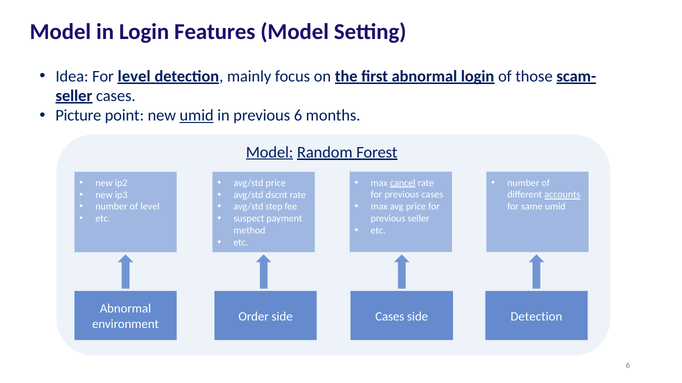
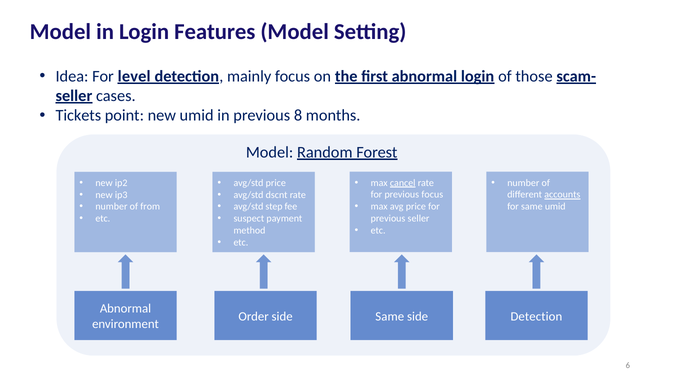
Picture: Picture -> Tickets (78, 116)
umid underline: present -> none (197, 116)
previous 6: 6 -> 8 (298, 116)
Model underline: present -> none (270, 152)
previous cases: cases -> focus (432, 195)
of level: level -> from (150, 207)
side Cases: Cases -> Same (390, 317)
